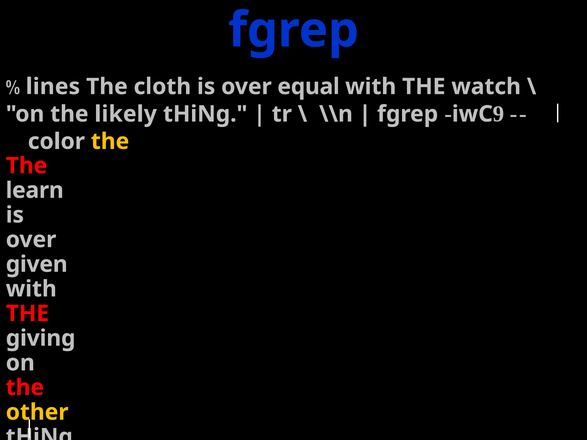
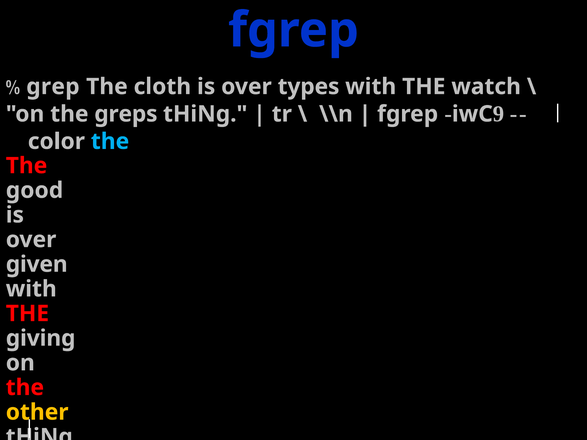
lines: lines -> grep (53, 87)
equal: equal -> types (309, 87)
likely: likely -> greps (126, 114)
the colour: yellow -> light blue (110, 141)
learn: learn -> good (34, 190)
